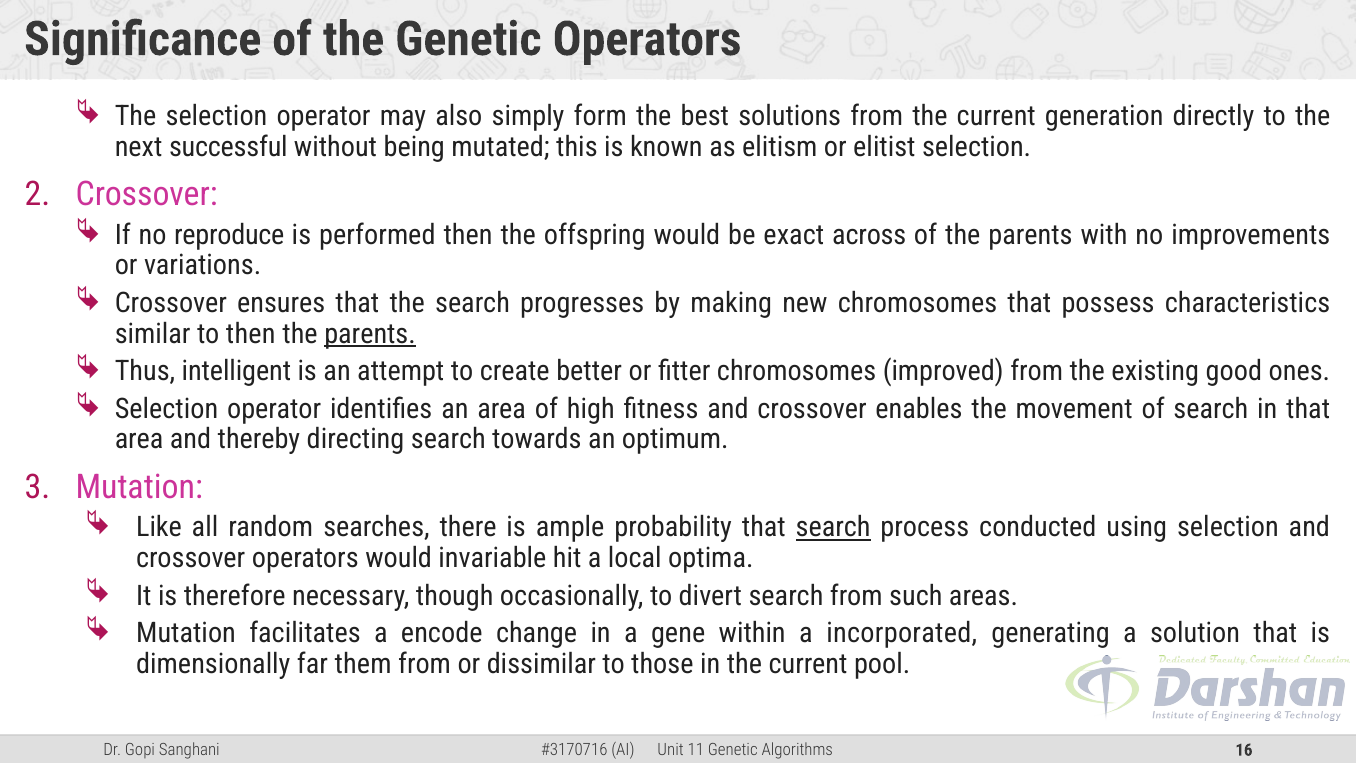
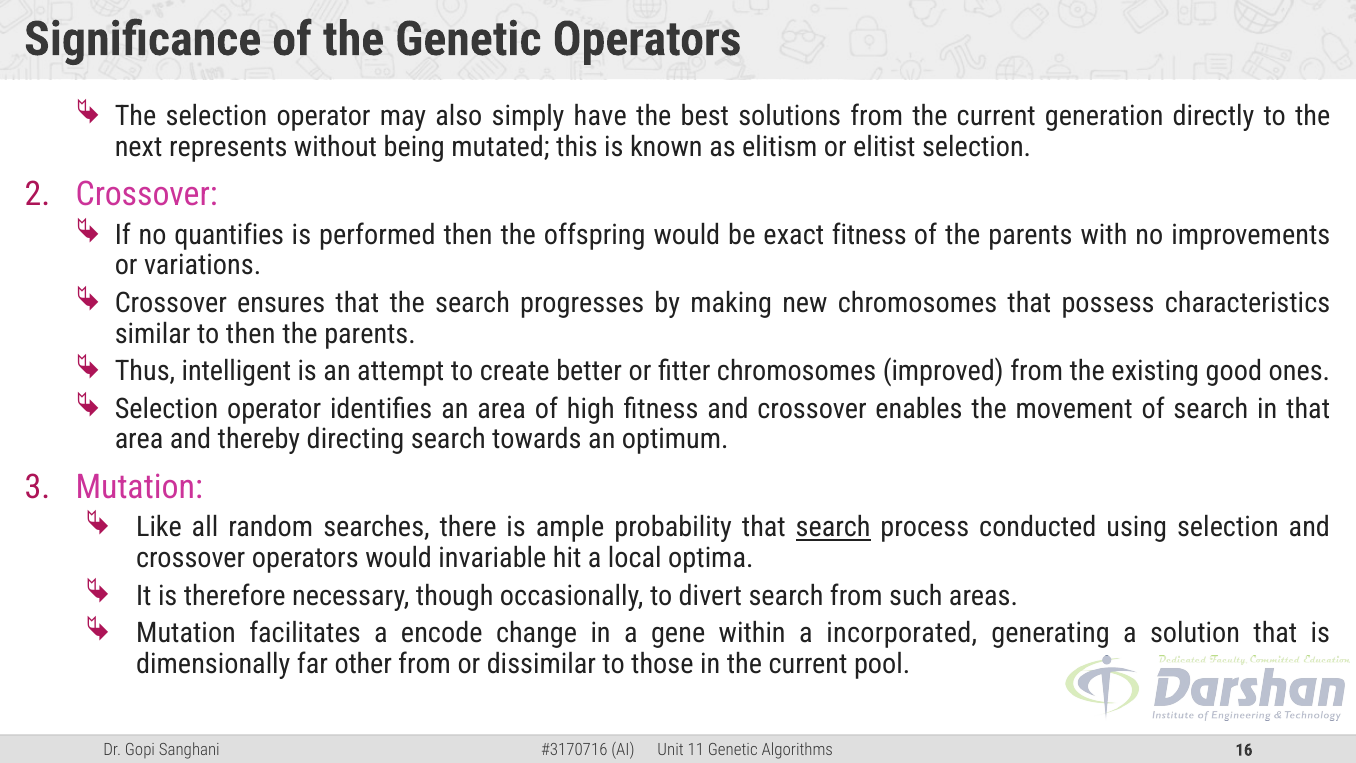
form: form -> have (600, 116)
successful: successful -> represents (228, 147)
reproduce: reproduce -> quantifies (229, 235)
exact across: across -> fitness (869, 235)
parents underline: present -> none (370, 334)
them: them -> other (363, 664)
